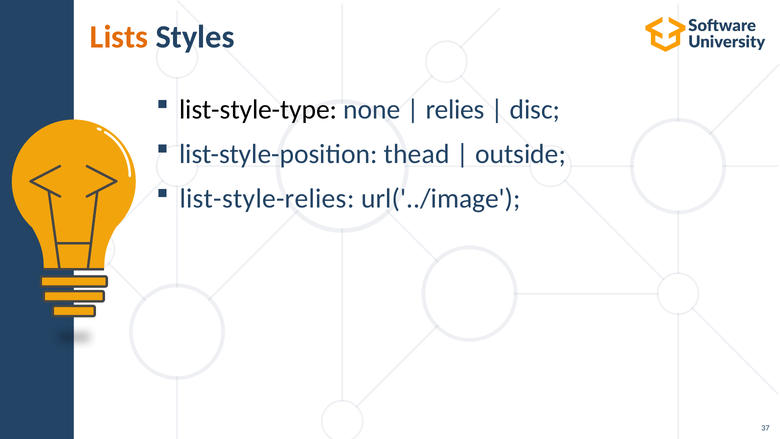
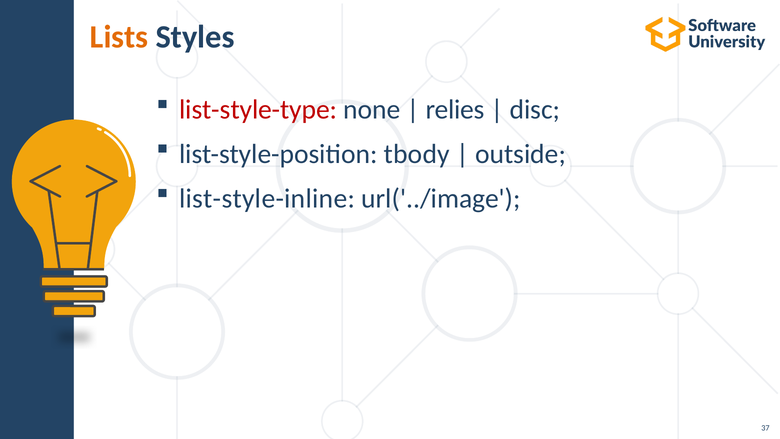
list-style-type colour: black -> red (258, 109)
thead: thead -> tbody (417, 154)
list-style-relies: list-style-relies -> list-style-inline (267, 198)
